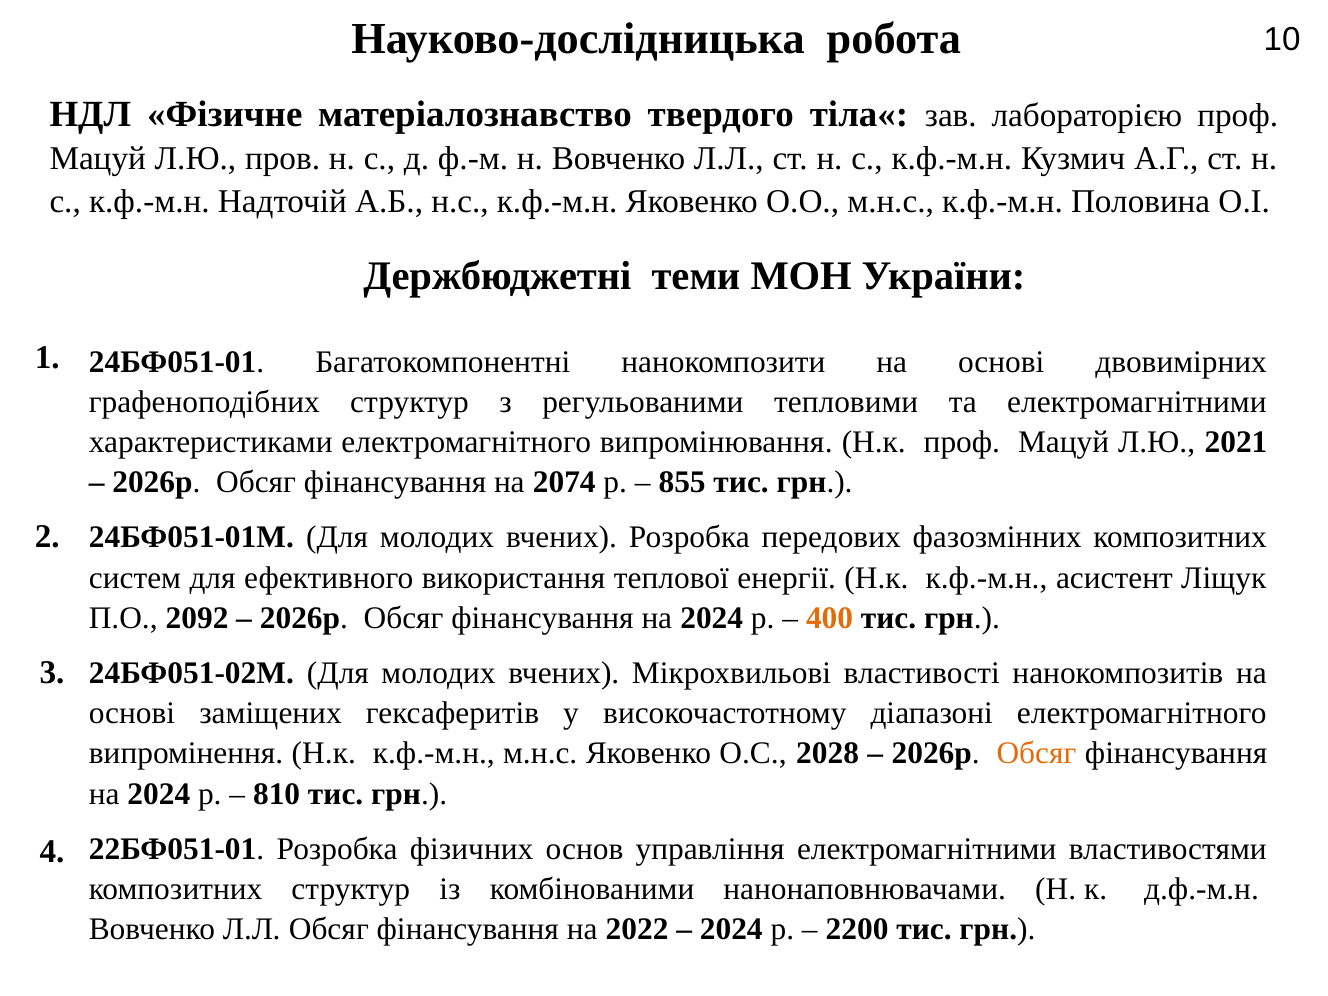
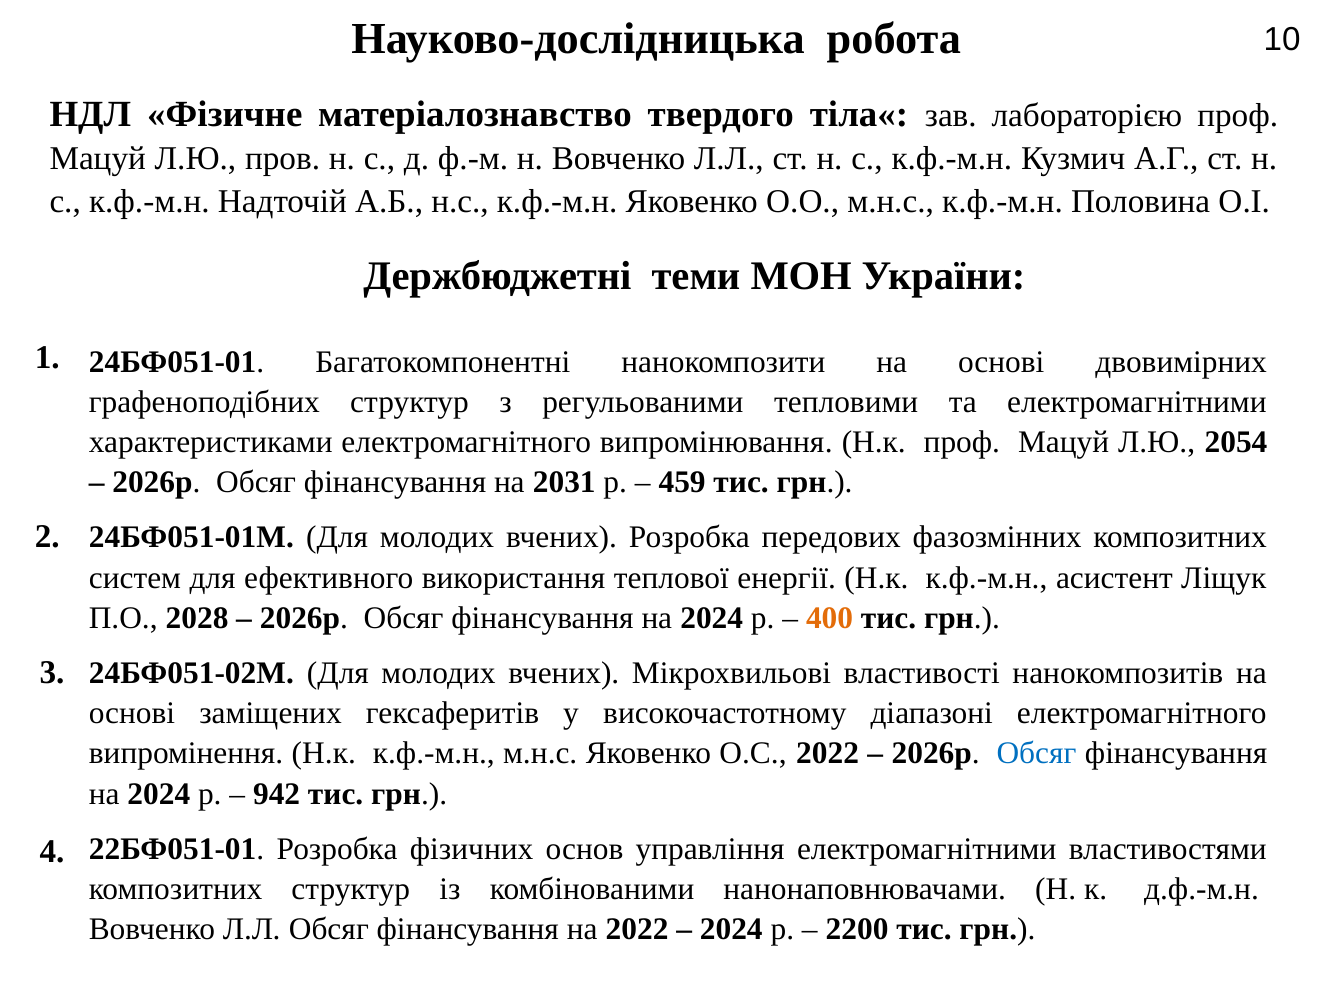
2021: 2021 -> 2054 (1236, 442)
2074: 2074 -> 2031 (564, 482)
855: 855 -> 459 (682, 482)
2092: 2092 -> 2028 (197, 618)
О.С 2028: 2028 -> 2022 (828, 754)
Обсяг colour: orange -> blue (1036, 754)
810: 810 -> 942 (277, 794)
